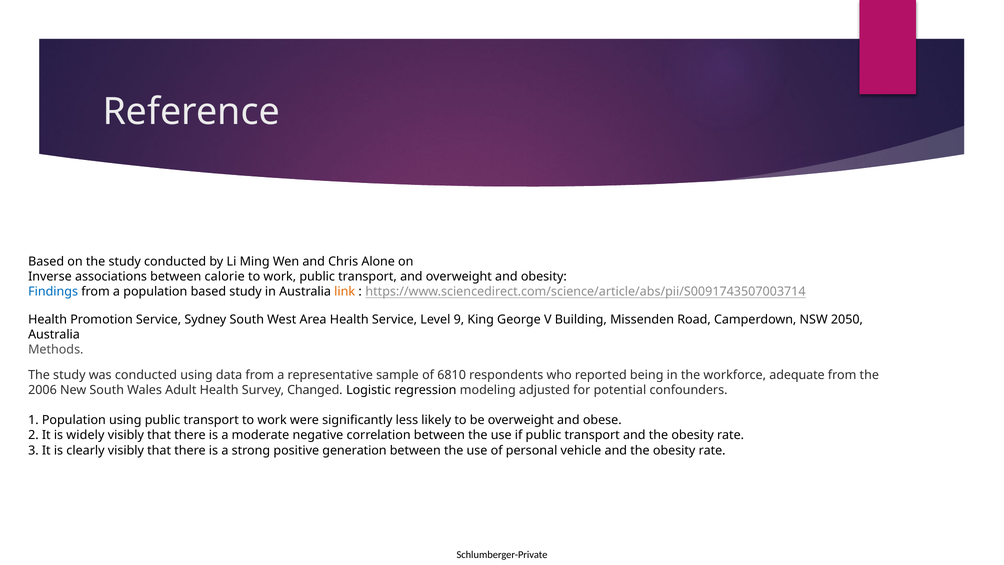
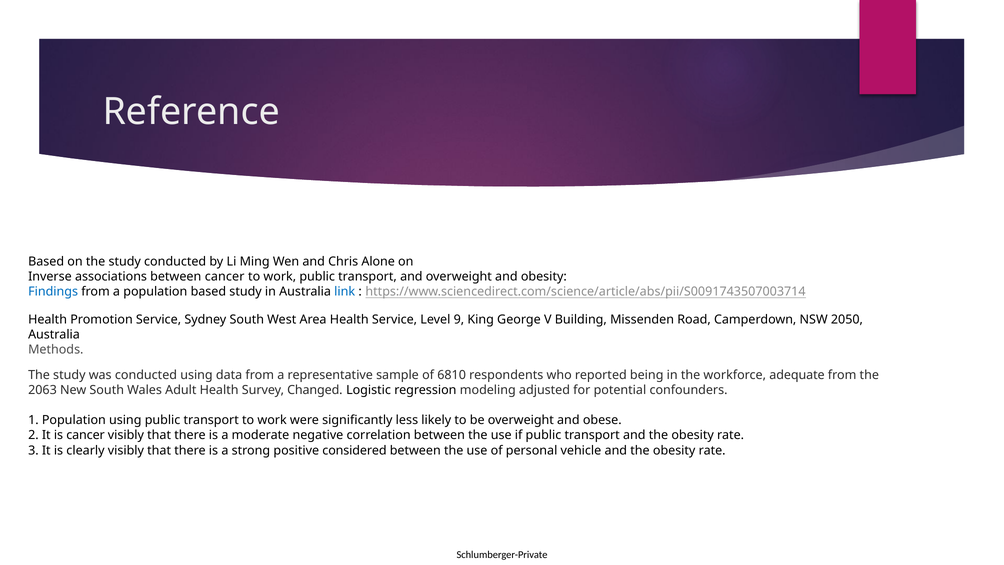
between calorie: calorie -> cancer (225, 277)
link colour: orange -> blue (345, 292)
2006: 2006 -> 2063 (42, 390)
is widely: widely -> cancer (86, 435)
generation: generation -> considered (354, 450)
